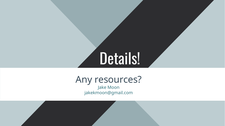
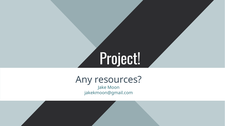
Details: Details -> Project (120, 60)
